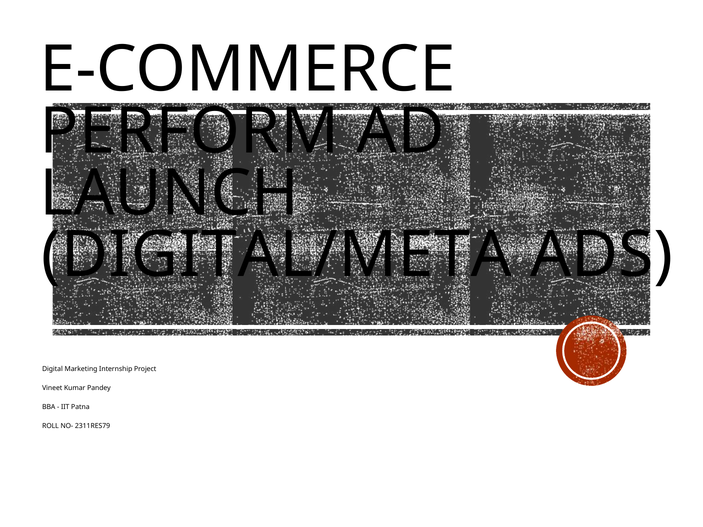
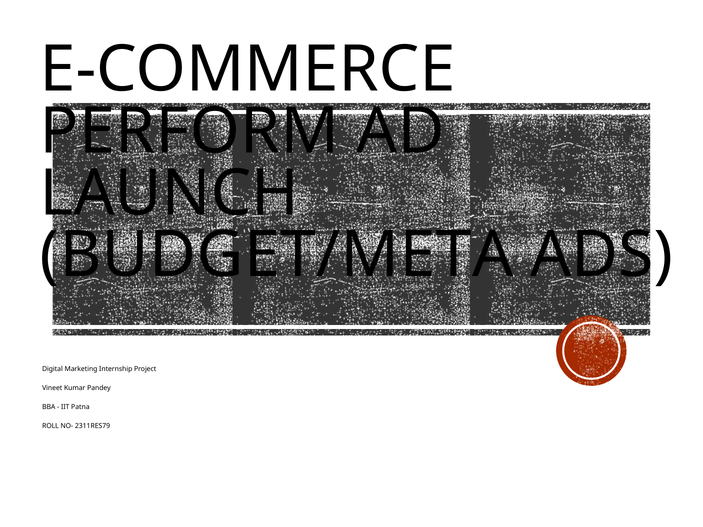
DIGITAL/META: DIGITAL/META -> BUDGET/META (277, 255)
